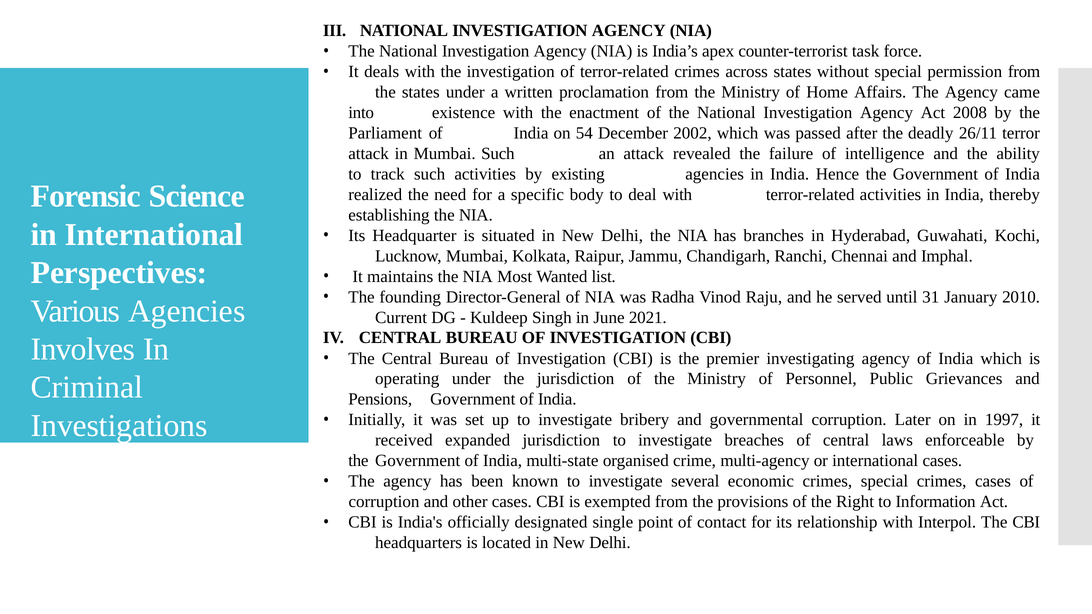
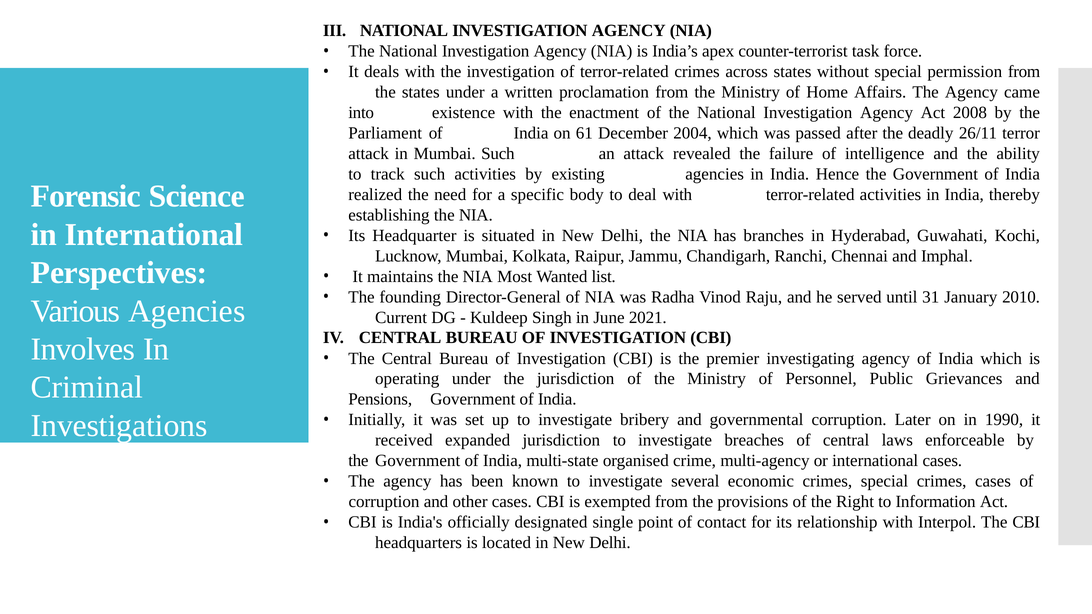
54: 54 -> 61 (584, 133)
2002: 2002 -> 2004 (692, 133)
1997: 1997 -> 1990 (1004, 420)
